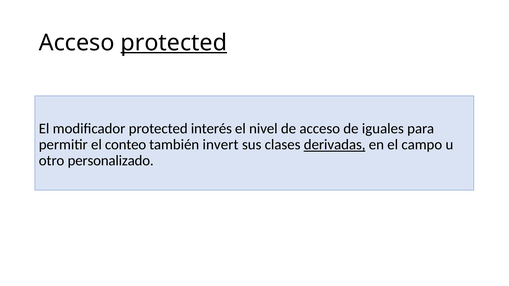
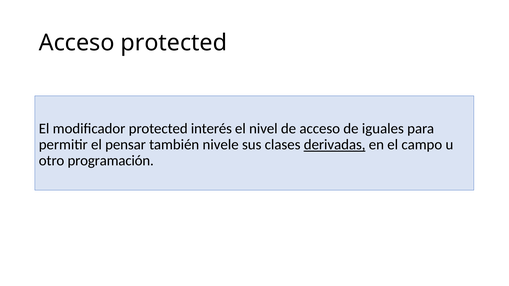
protected underline: present -> none (174, 43)
conteo: conteo -> pensar (126, 145)
invert: invert -> nivele (221, 145)
personalizado: personalizado -> programación (111, 161)
